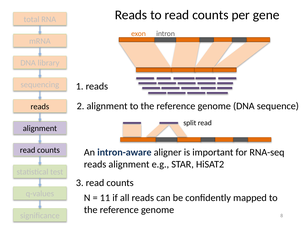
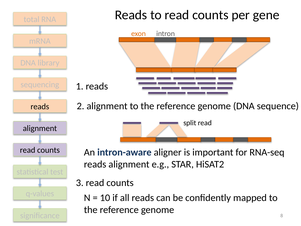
11: 11 -> 10 (105, 197)
